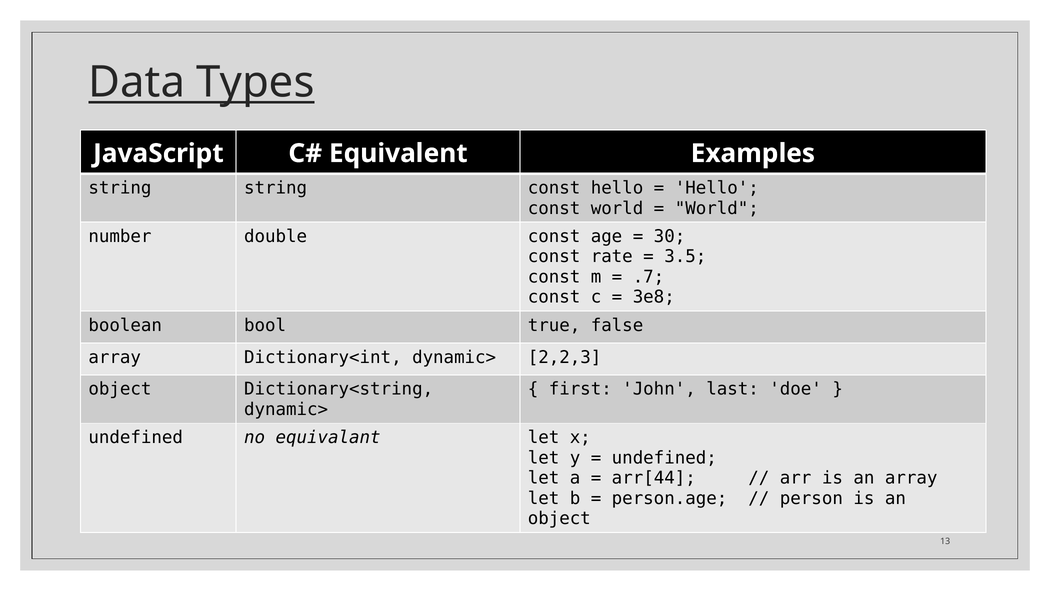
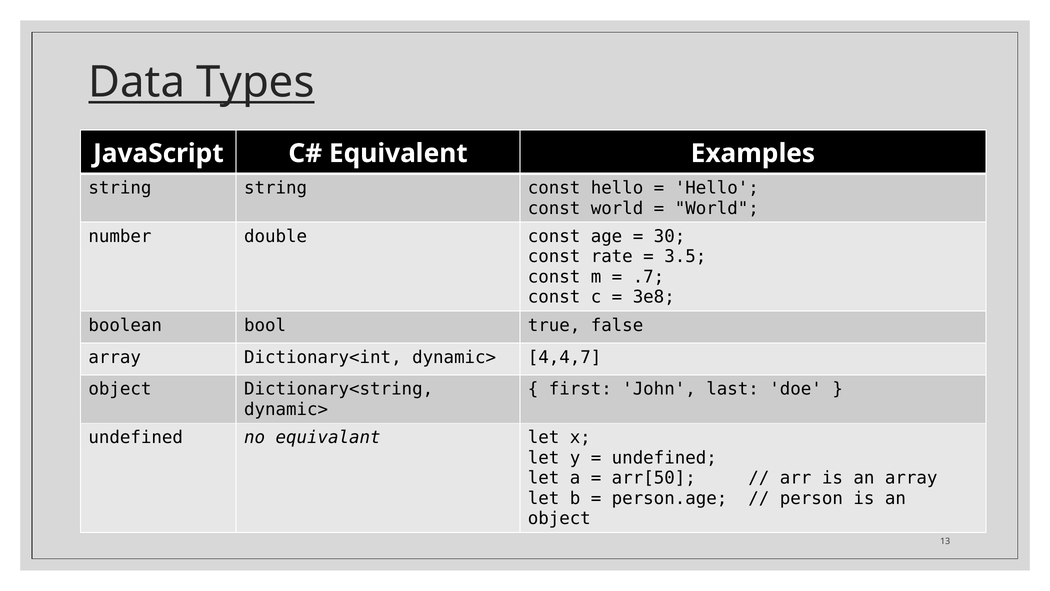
2,2,3: 2,2,3 -> 4,4,7 (565, 357)
arr[44: arr[44 -> arr[50 (654, 478)
